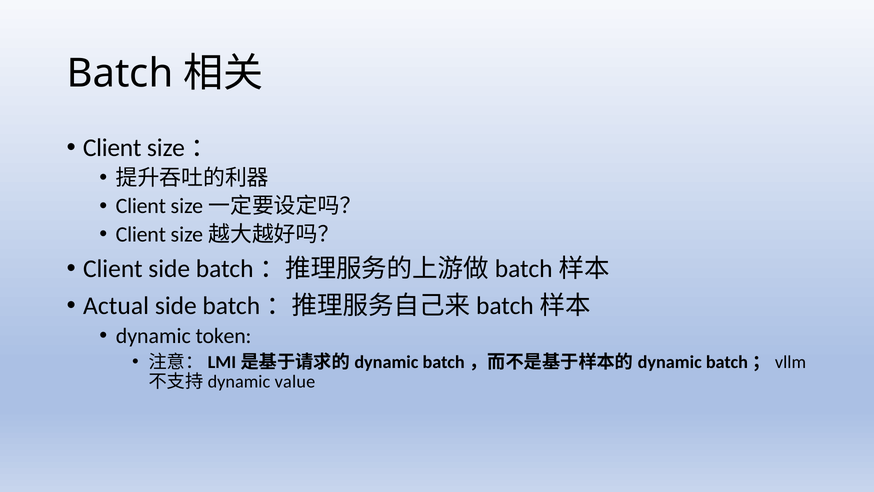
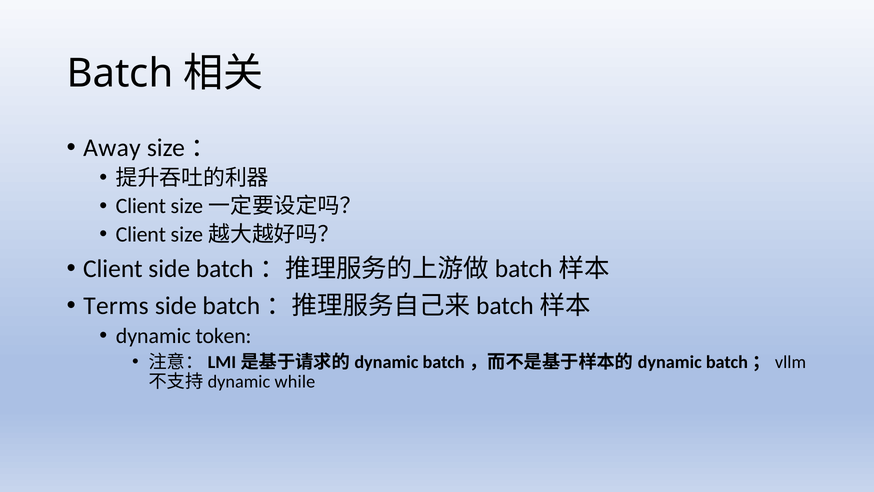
Client: Client -> Away (112, 148)
Actual: Actual -> Terms (116, 305)
value: value -> while (295, 381)
